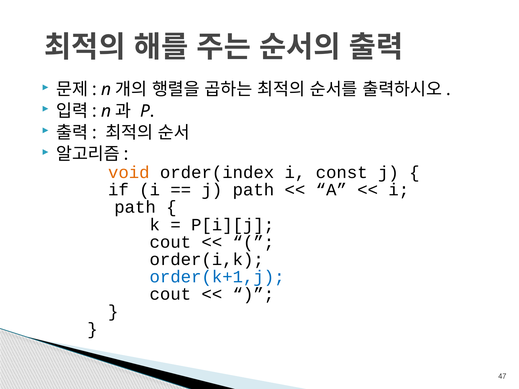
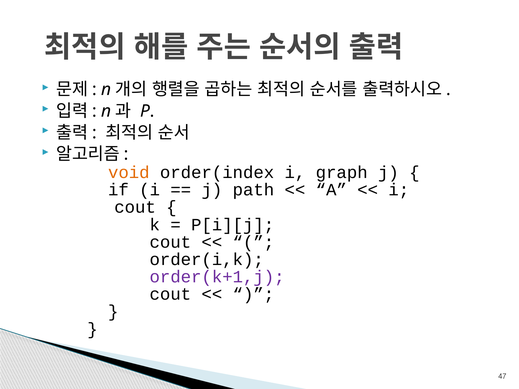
const: const -> graph (342, 173)
path: path -> cout (135, 207)
order(k+1,j colour: blue -> purple (217, 277)
